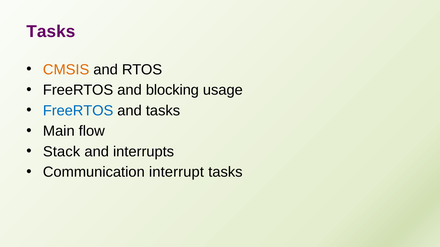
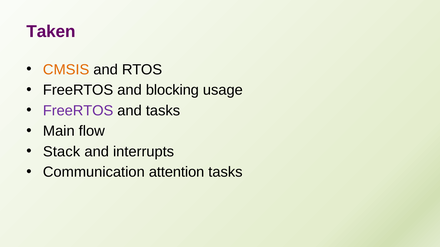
Tasks: Tasks -> Taken (51, 32)
FreeRTOS colour: blue -> purple (78, 111)
interrupt: interrupt -> attention (177, 172)
